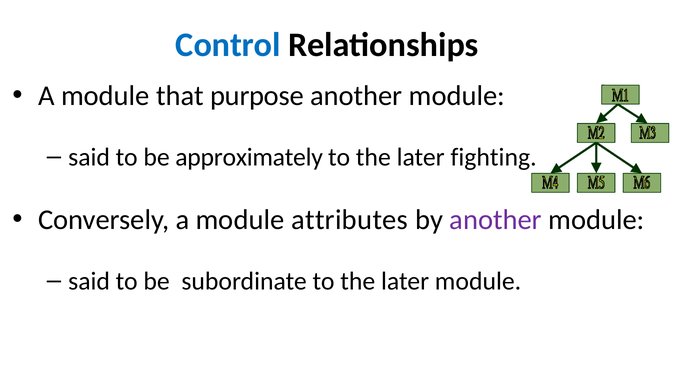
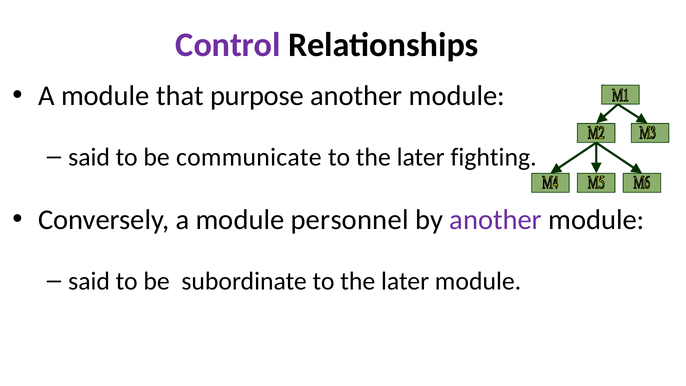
Control colour: blue -> purple (228, 45)
approximately: approximately -> communicate (249, 157)
attributes: attributes -> personnel (350, 220)
